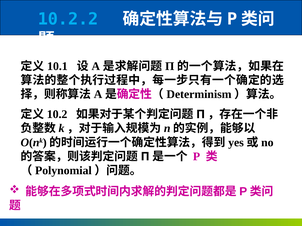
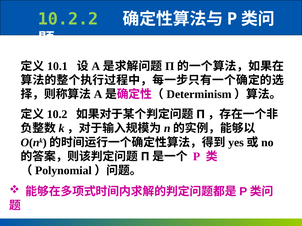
10.2.2 colour: light blue -> light green (68, 19)
